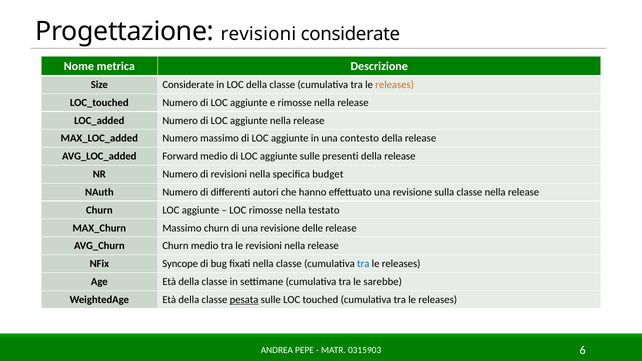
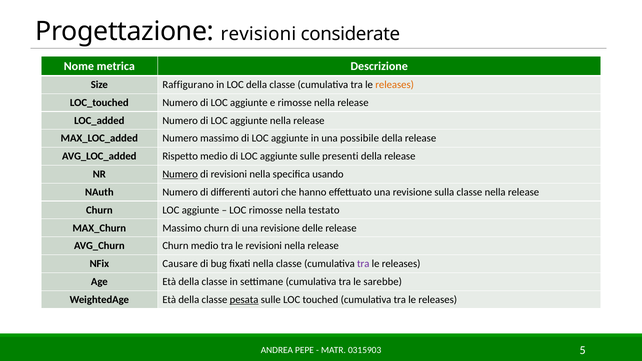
Size Considerate: Considerate -> Raffigurano (188, 85)
contesto: contesto -> possibile (360, 139)
Forward: Forward -> Rispetto (180, 156)
Numero underline: none -> present (180, 174)
budget: budget -> usando (328, 174)
Syncope: Syncope -> Causare (180, 264)
tra colour: blue -> purple (363, 264)
6: 6 -> 5 (583, 350)
